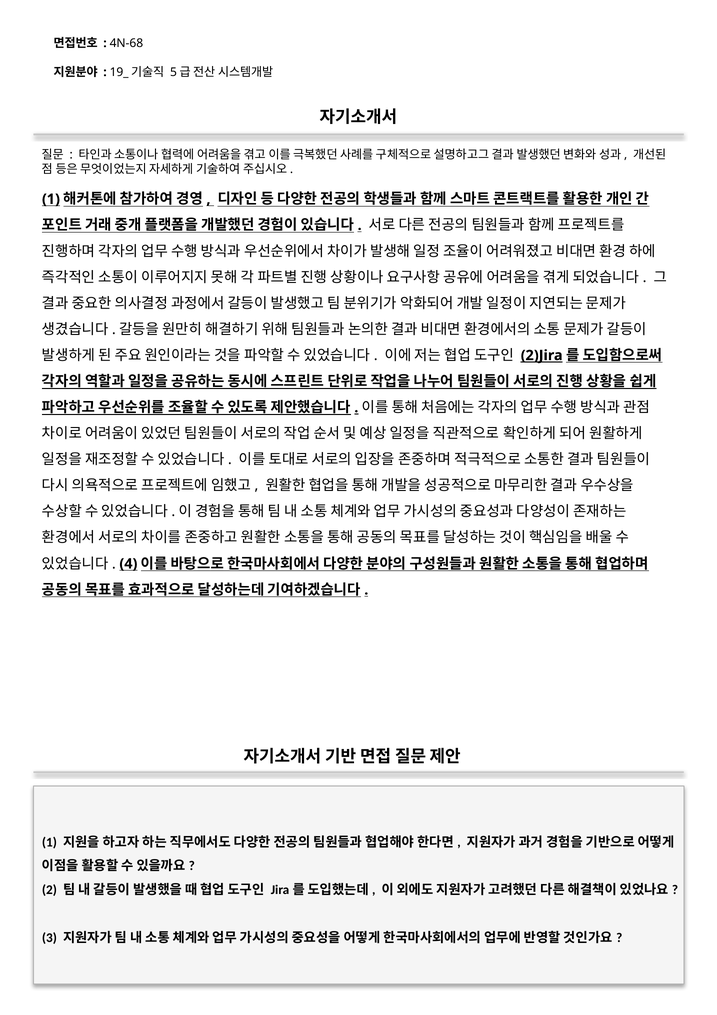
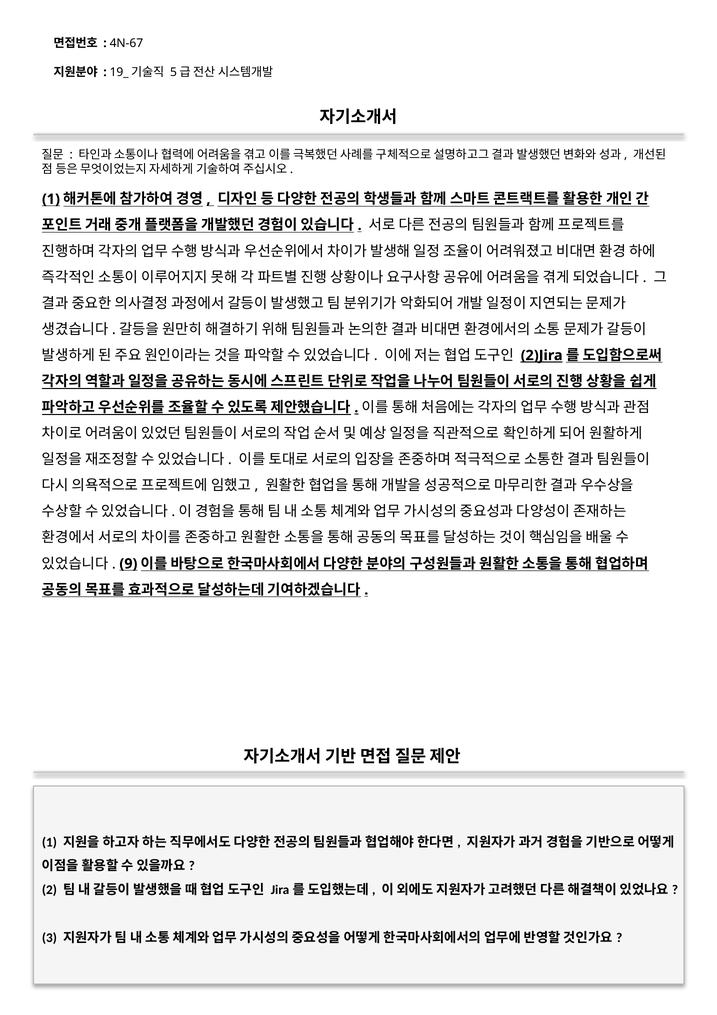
4N-68: 4N-68 -> 4N-67 (126, 43)
4: 4 -> 9 (128, 563)
